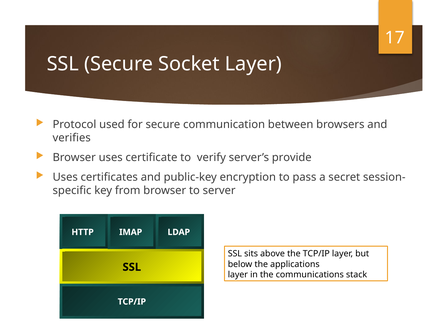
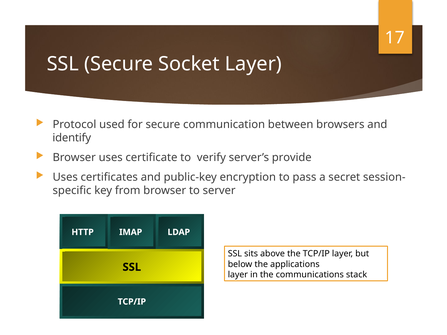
verifies: verifies -> identify (72, 138)
